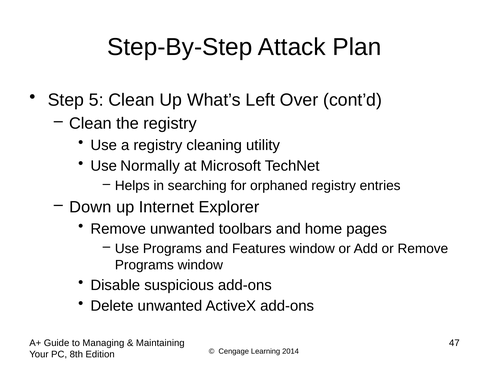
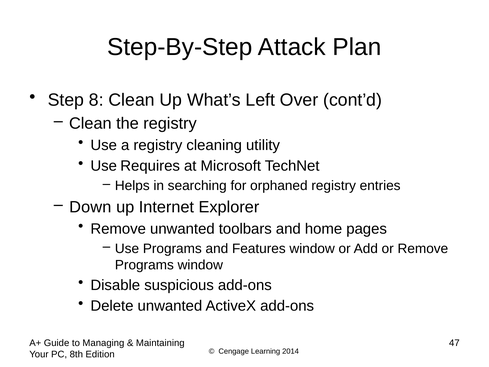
5: 5 -> 8 (96, 100)
Normally: Normally -> Requires (150, 166)
